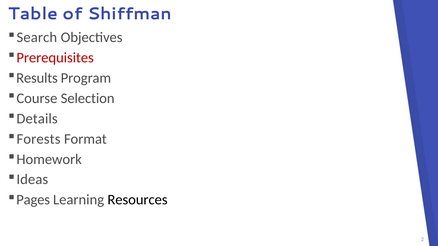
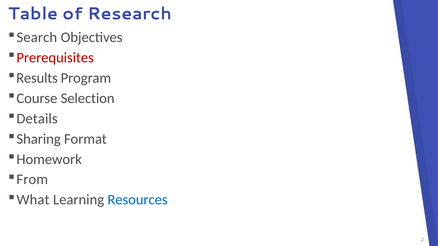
Shiffman: Shiffman -> Research (130, 14)
Forests: Forests -> Sharing (39, 139)
Ideas: Ideas -> From (32, 180)
Pages: Pages -> What (33, 200)
Resources colour: black -> blue (137, 200)
